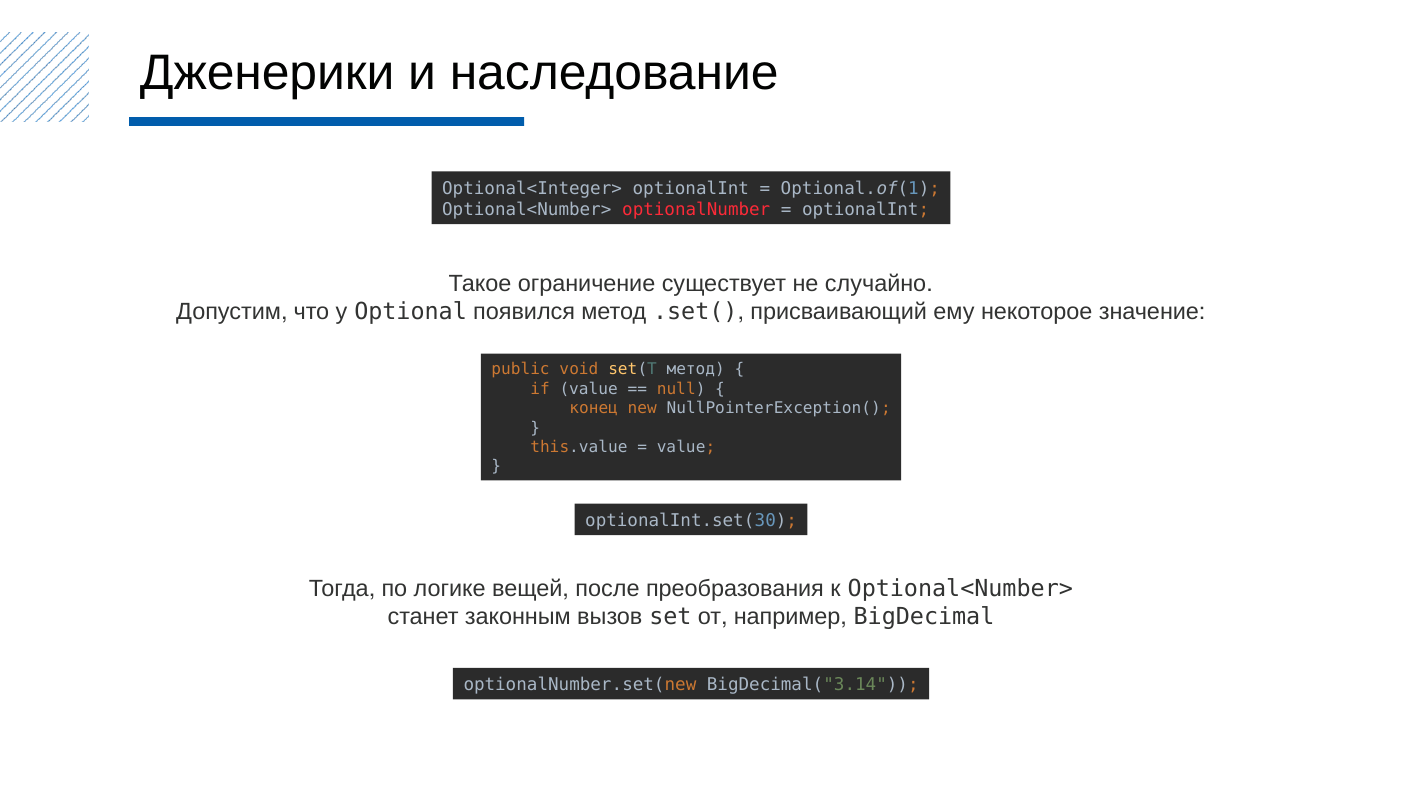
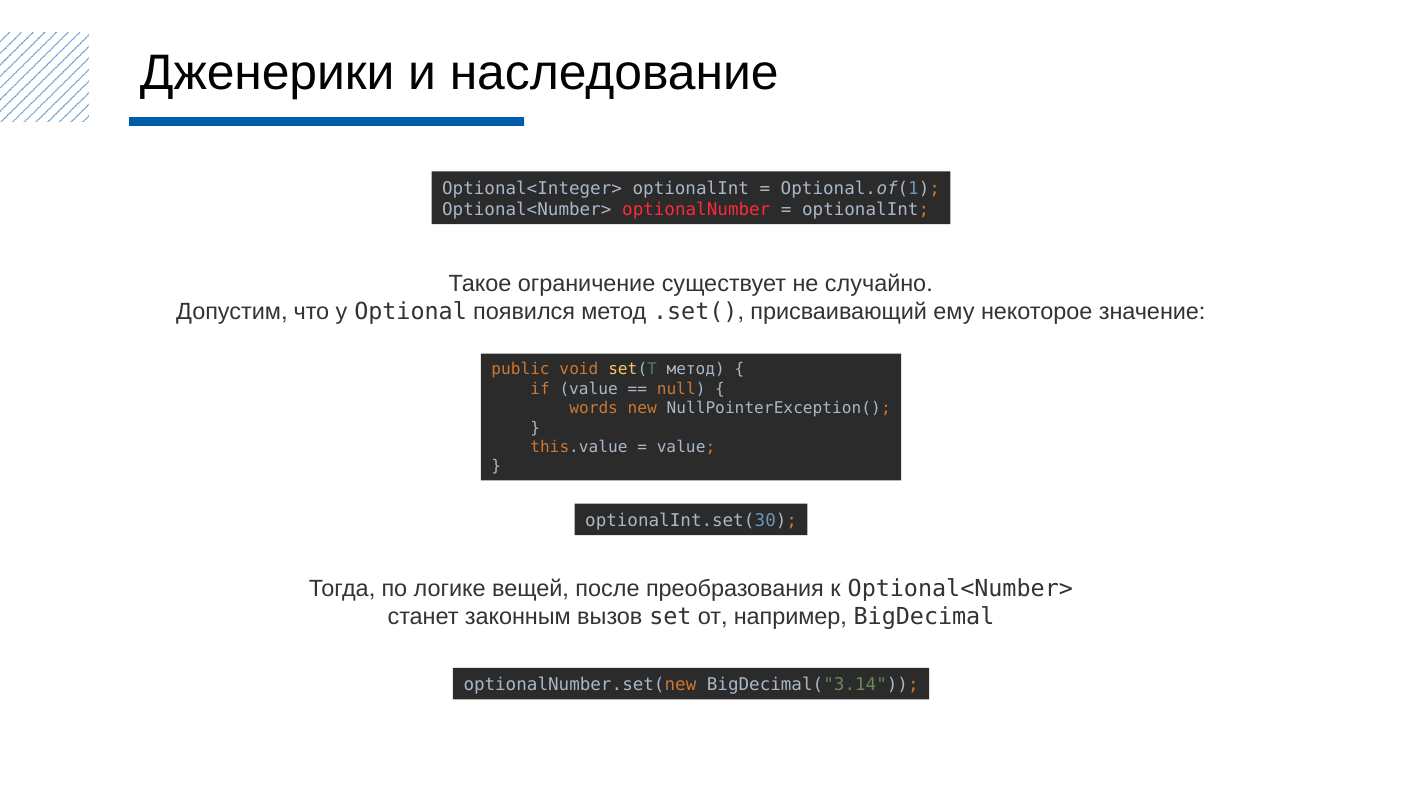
конец: конец -> words (594, 408)
